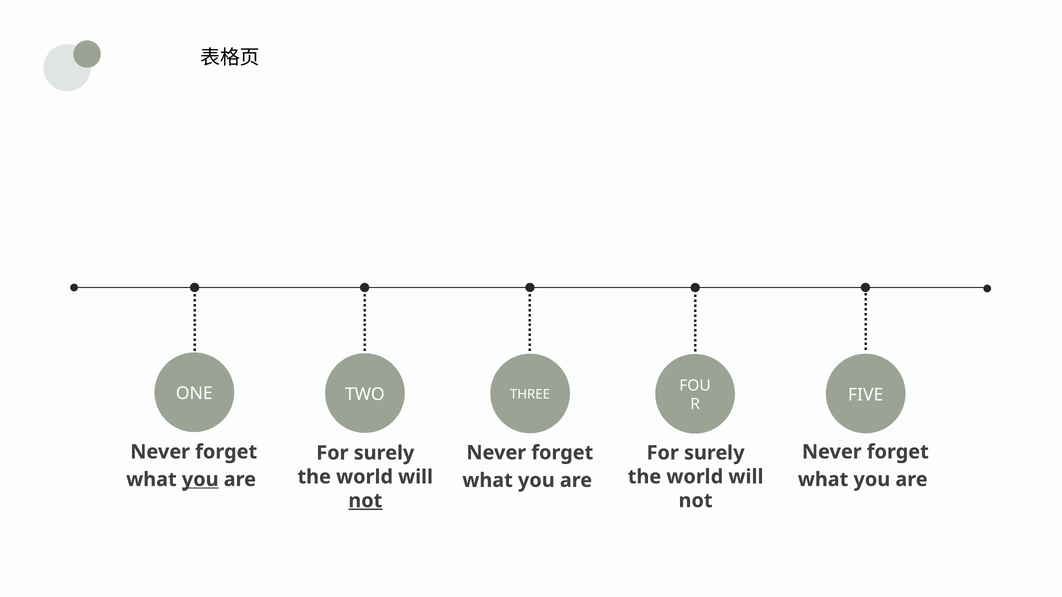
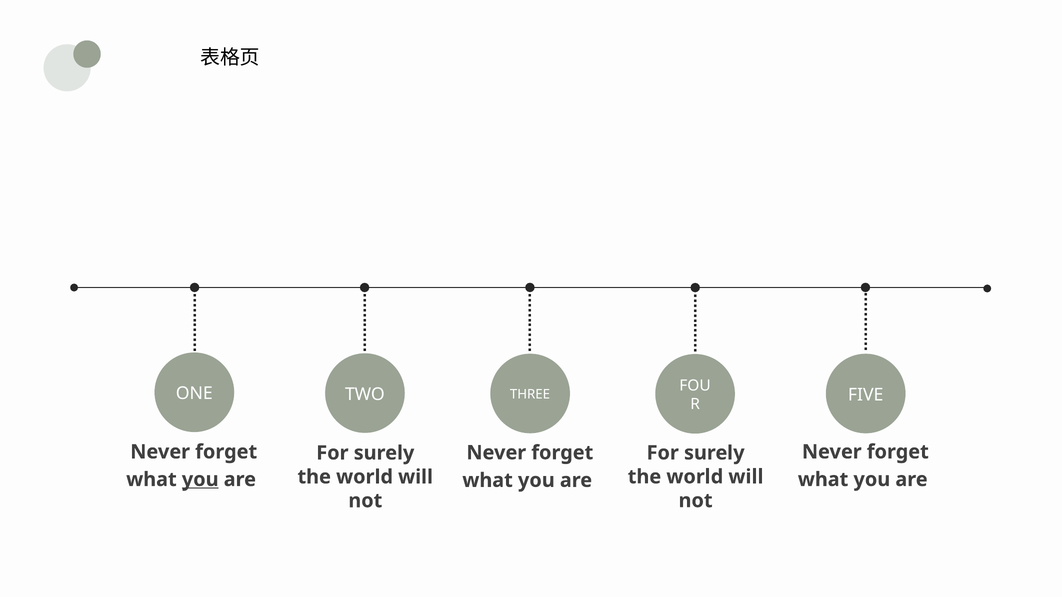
not underline: present -> none (365, 501)
